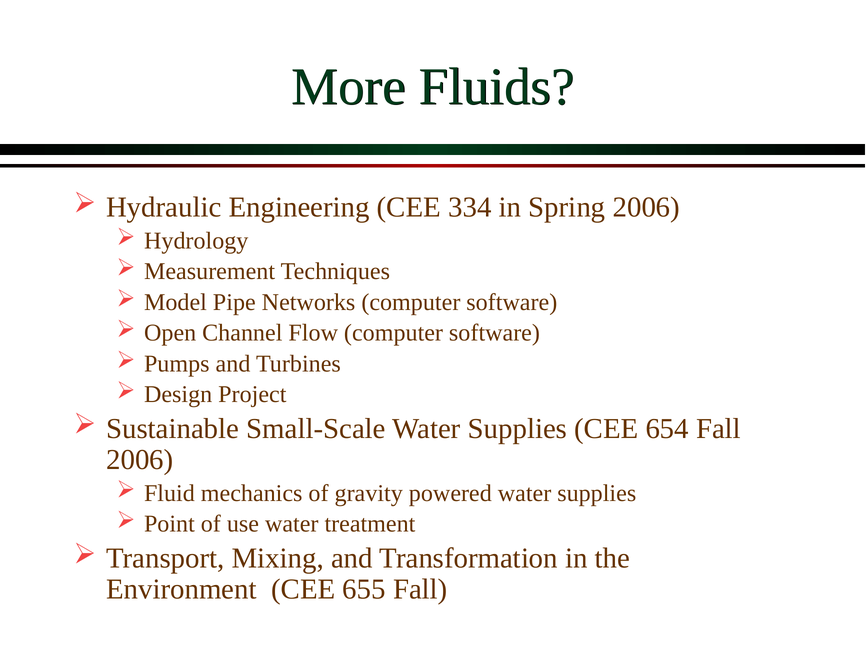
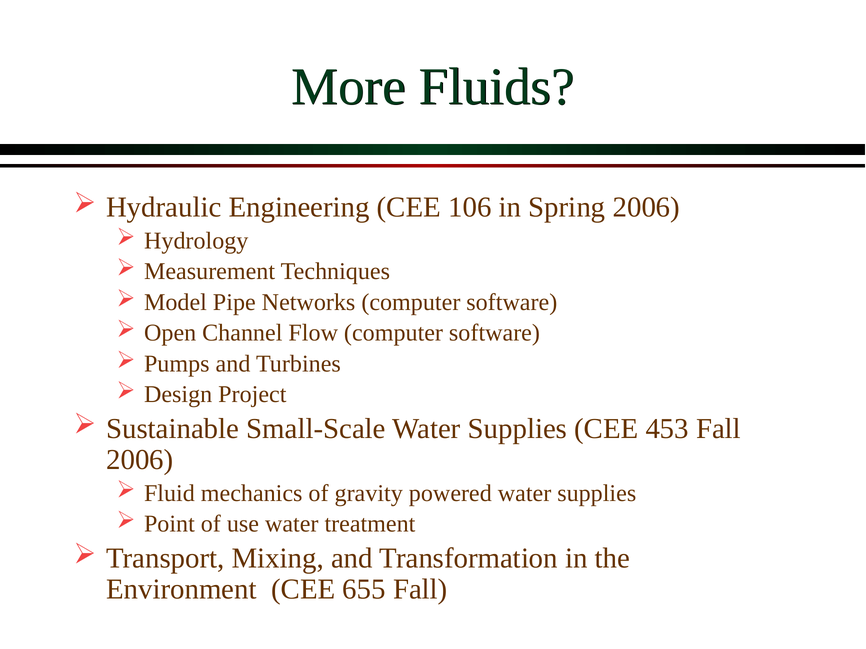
334: 334 -> 106 (470, 207)
654: 654 -> 453 (667, 429)
